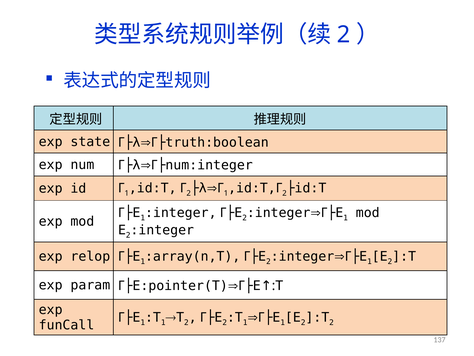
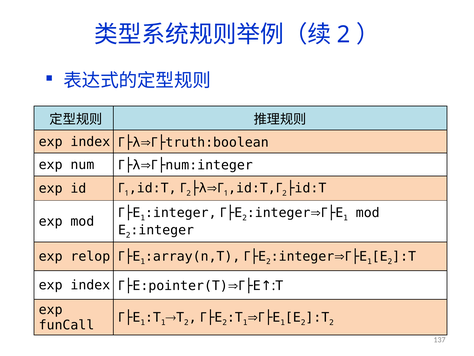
state: state -> index (90, 142)
param: param -> index (90, 285)
